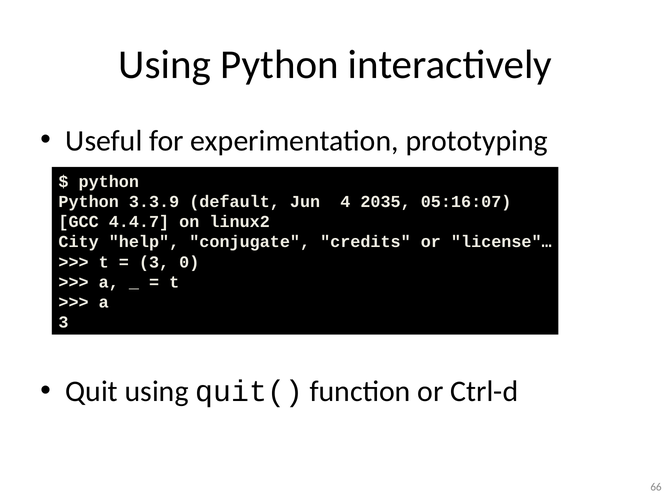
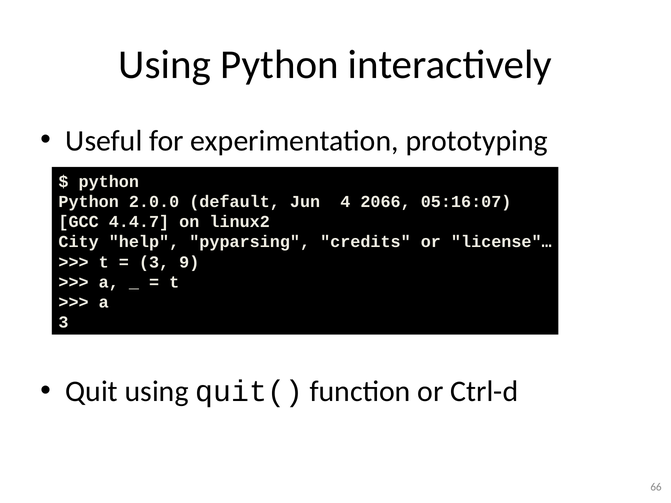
3.3.9: 3.3.9 -> 2.0.0 (154, 202)
2035: 2035 -> 2066 (386, 202)
conjugate: conjugate -> pyparsing (250, 242)
0: 0 -> 9 (189, 262)
